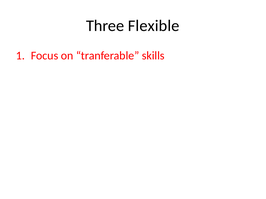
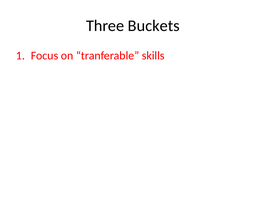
Flexible: Flexible -> Buckets (154, 26)
